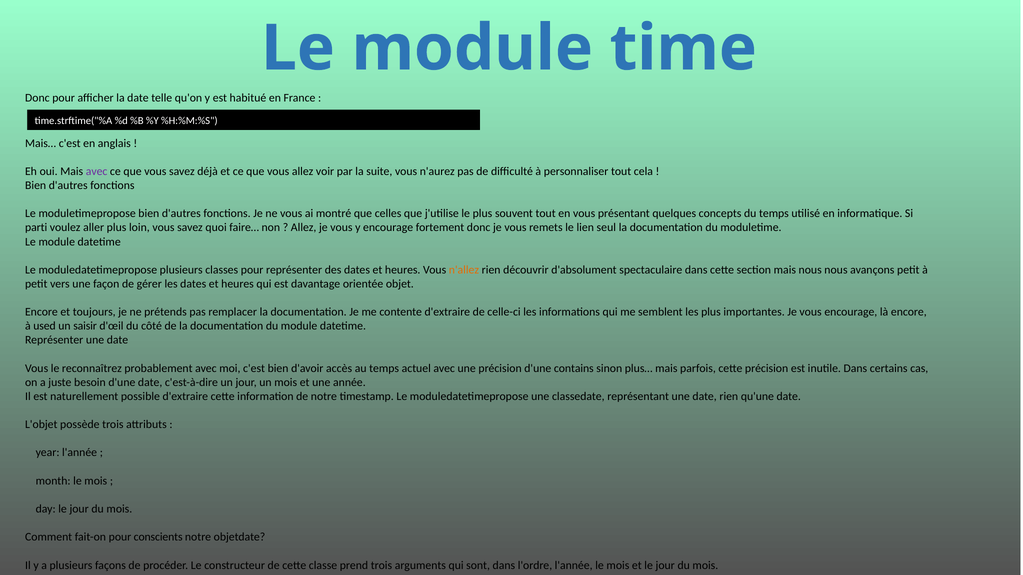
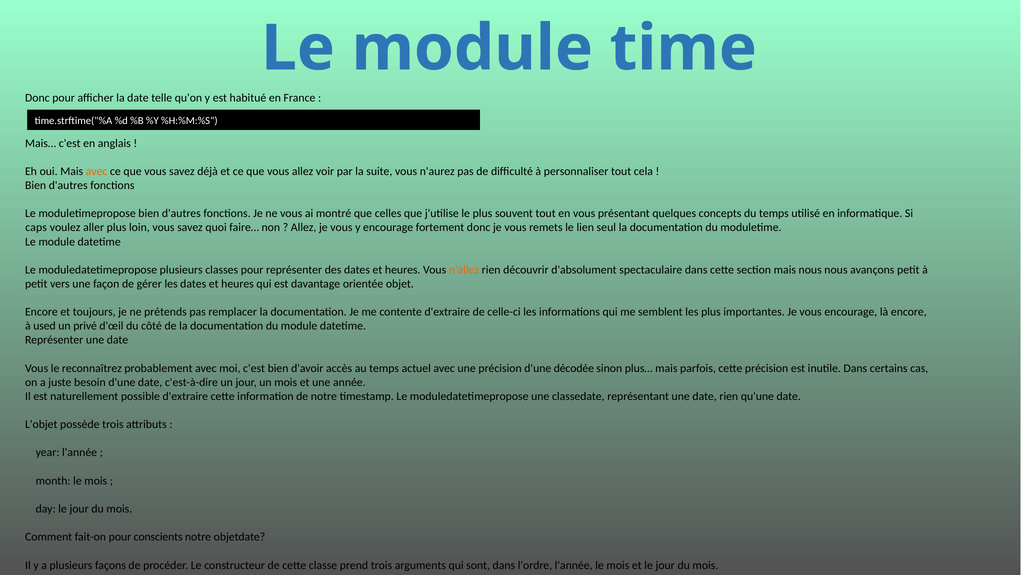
avec colour: purple -> orange (97, 171)
parti: parti -> caps (36, 228)
saisir: saisir -> privé (85, 326)
contains: contains -> décodée (574, 369)
